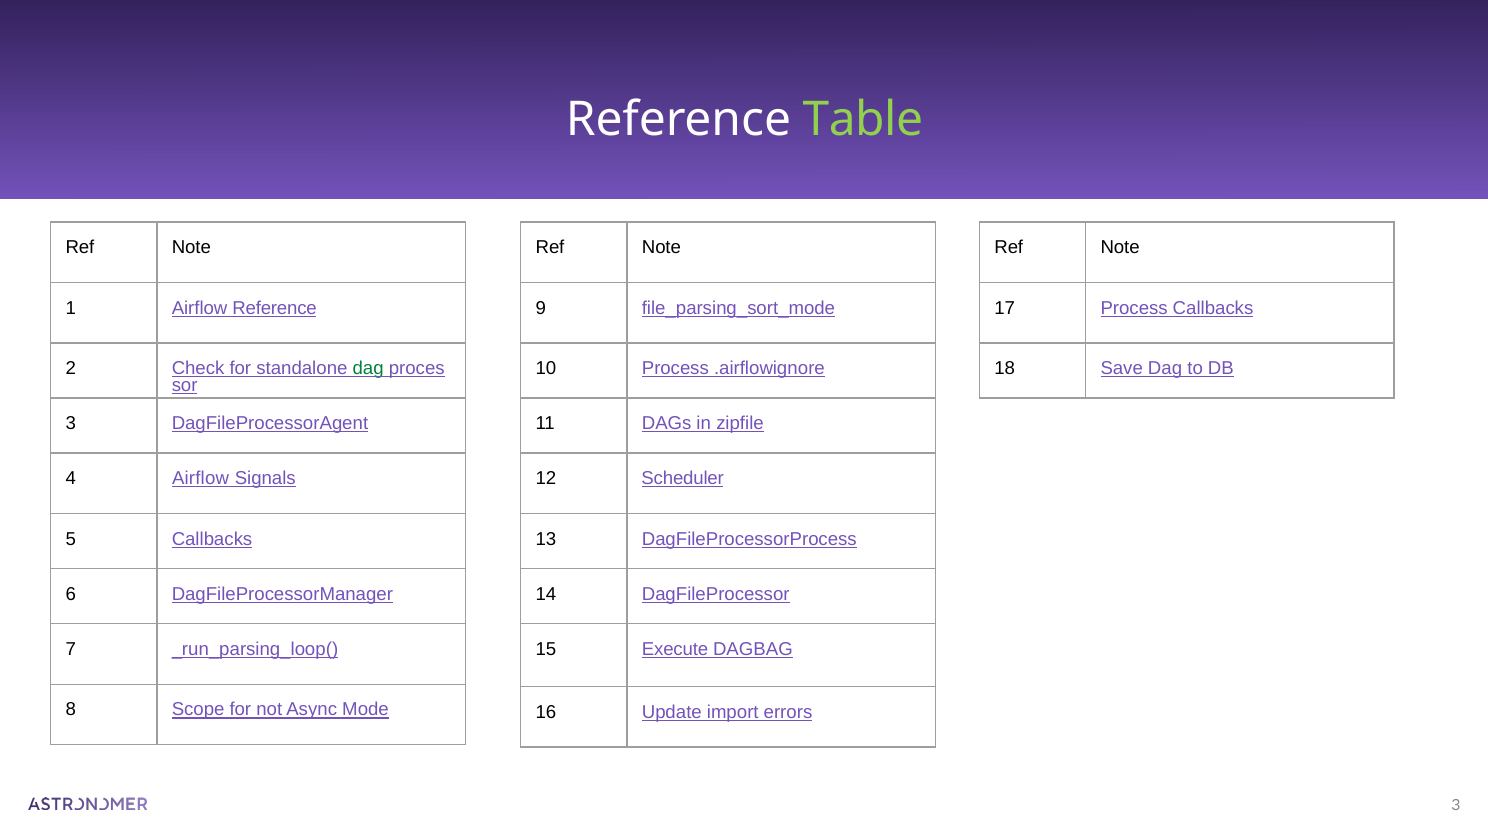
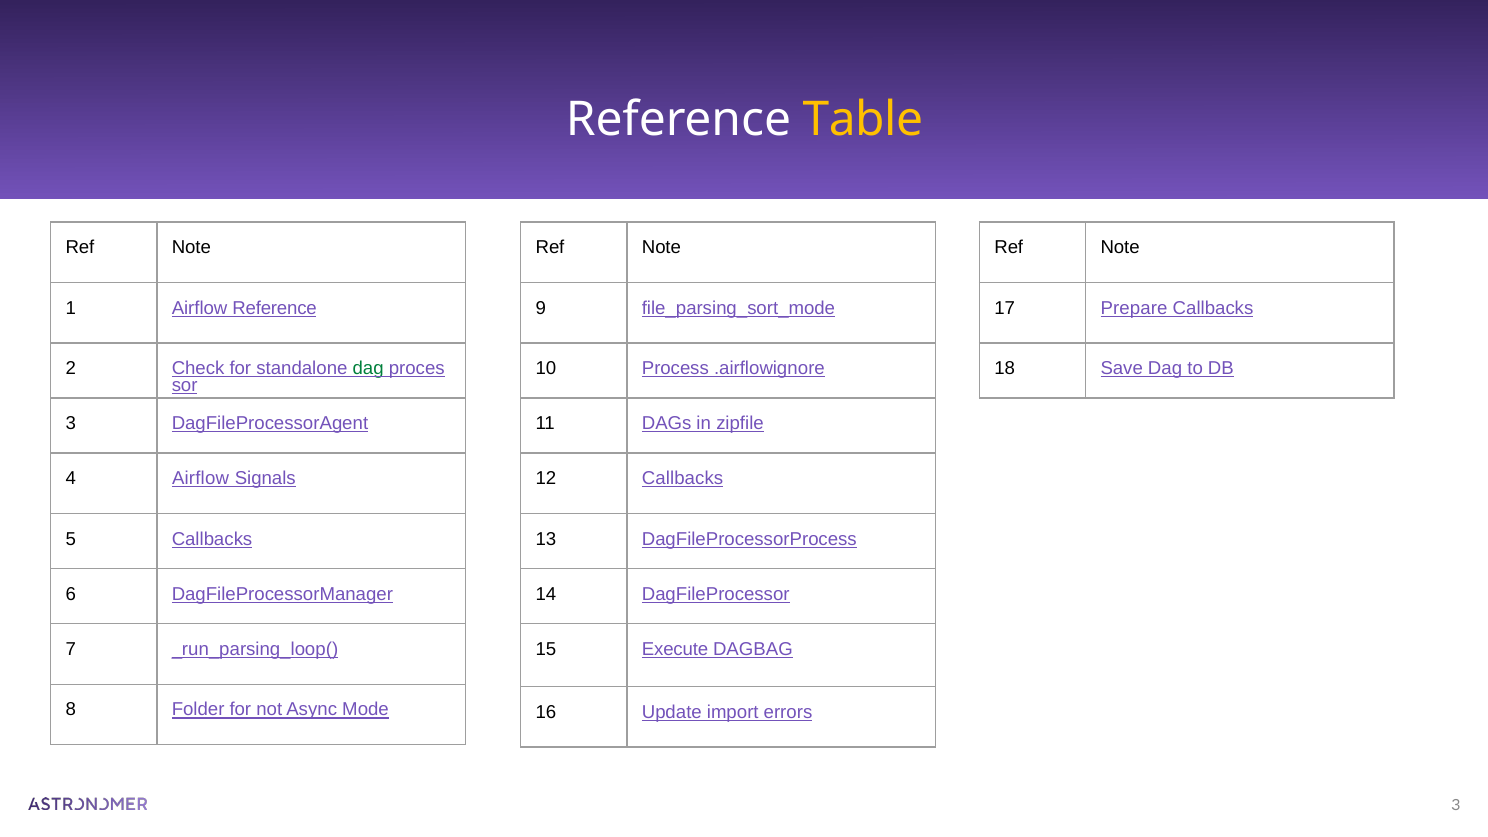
Table colour: light green -> yellow (863, 119)
17 Process: Process -> Prepare (1134, 308)
12 Scheduler: Scheduler -> Callbacks (683, 479)
Scope: Scope -> Folder (198, 710)
